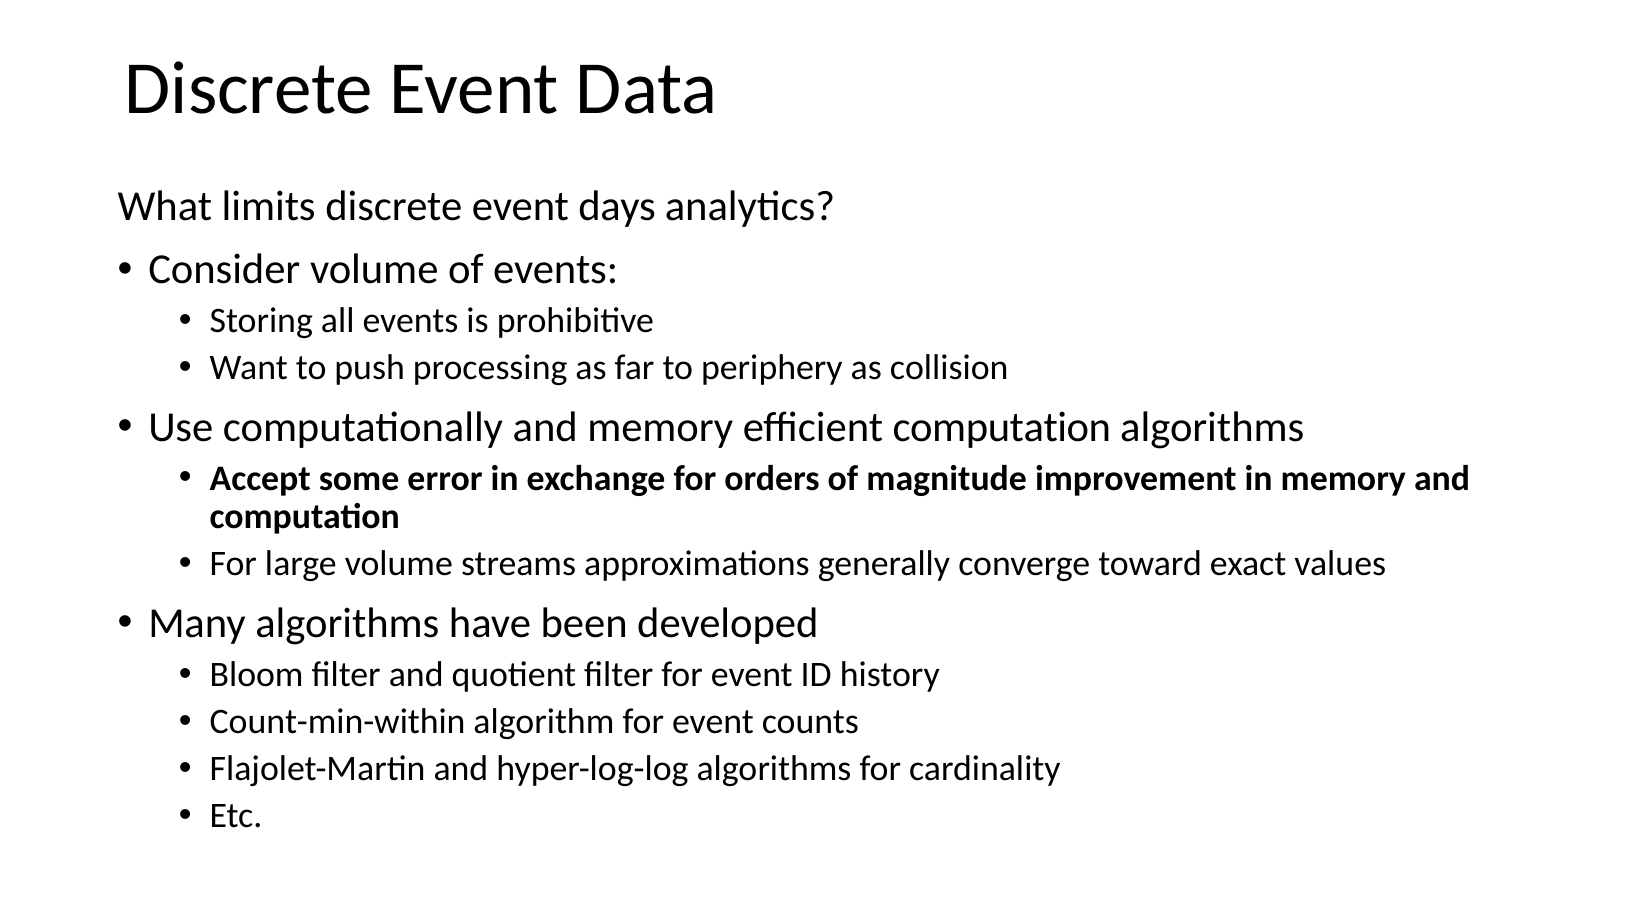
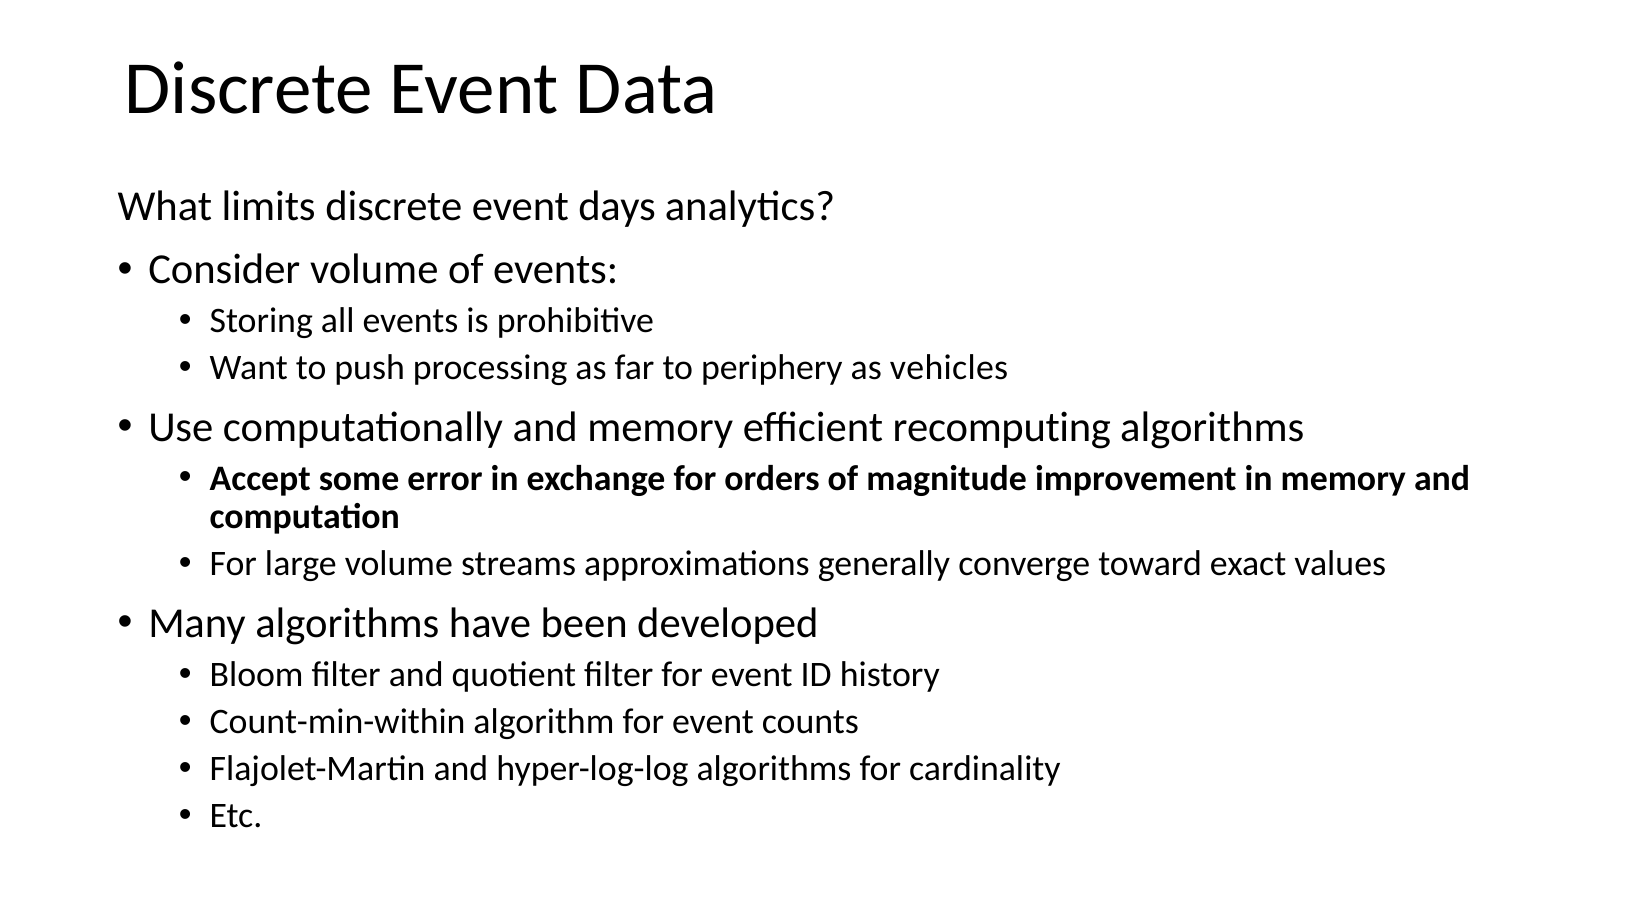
collision: collision -> vehicles (949, 368)
efficient computation: computation -> recomputing (1002, 427)
